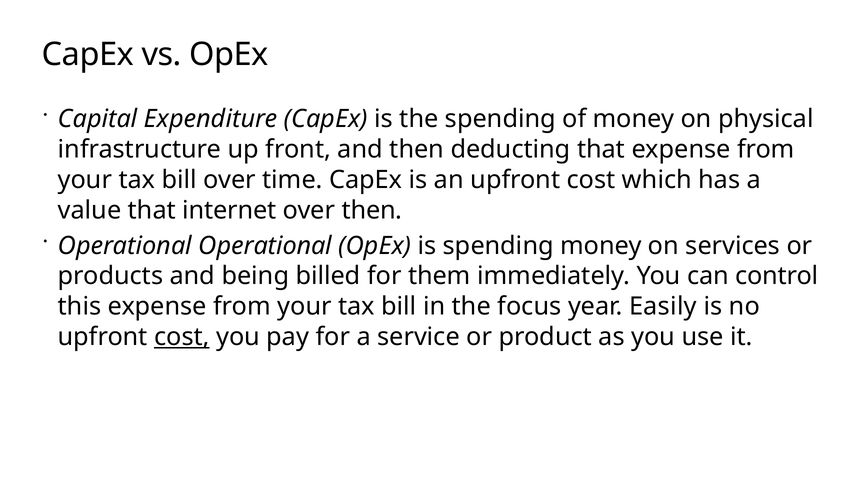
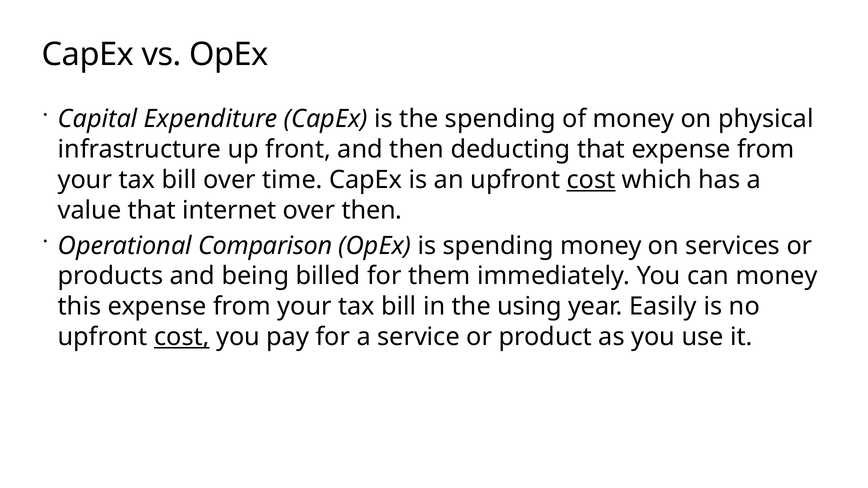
cost underline: none -> present (591, 180)
Operational Operational: Operational -> Comparison (265, 246)
can control: control -> money (777, 276)
focus: focus -> using (530, 307)
